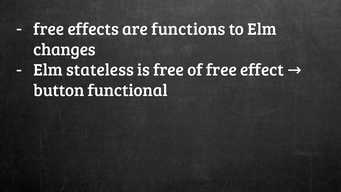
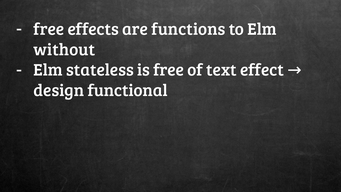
changes: changes -> without (64, 50)
of free: free -> text (221, 70)
button: button -> design (59, 91)
